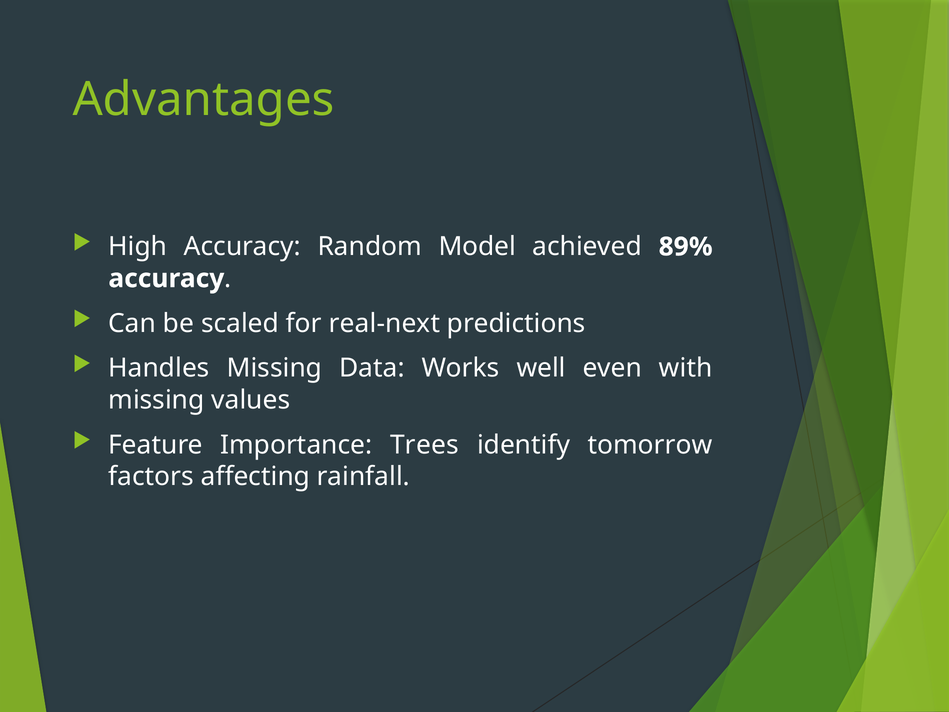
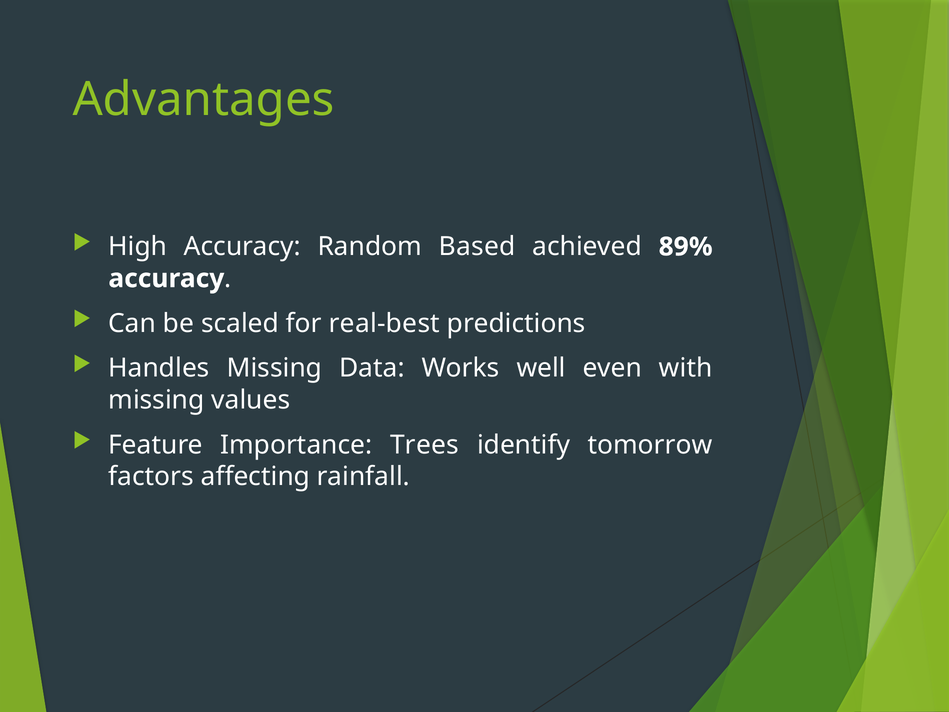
Model: Model -> Based (477, 247)
real-next: real-next -> real-best (384, 323)
